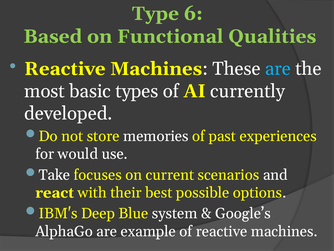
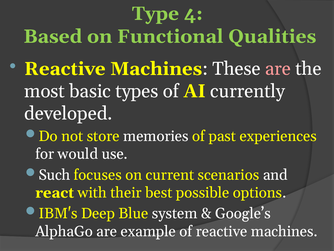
6: 6 -> 4 (193, 14)
are colour: light blue -> pink (278, 69)
Take: Take -> Such (54, 175)
